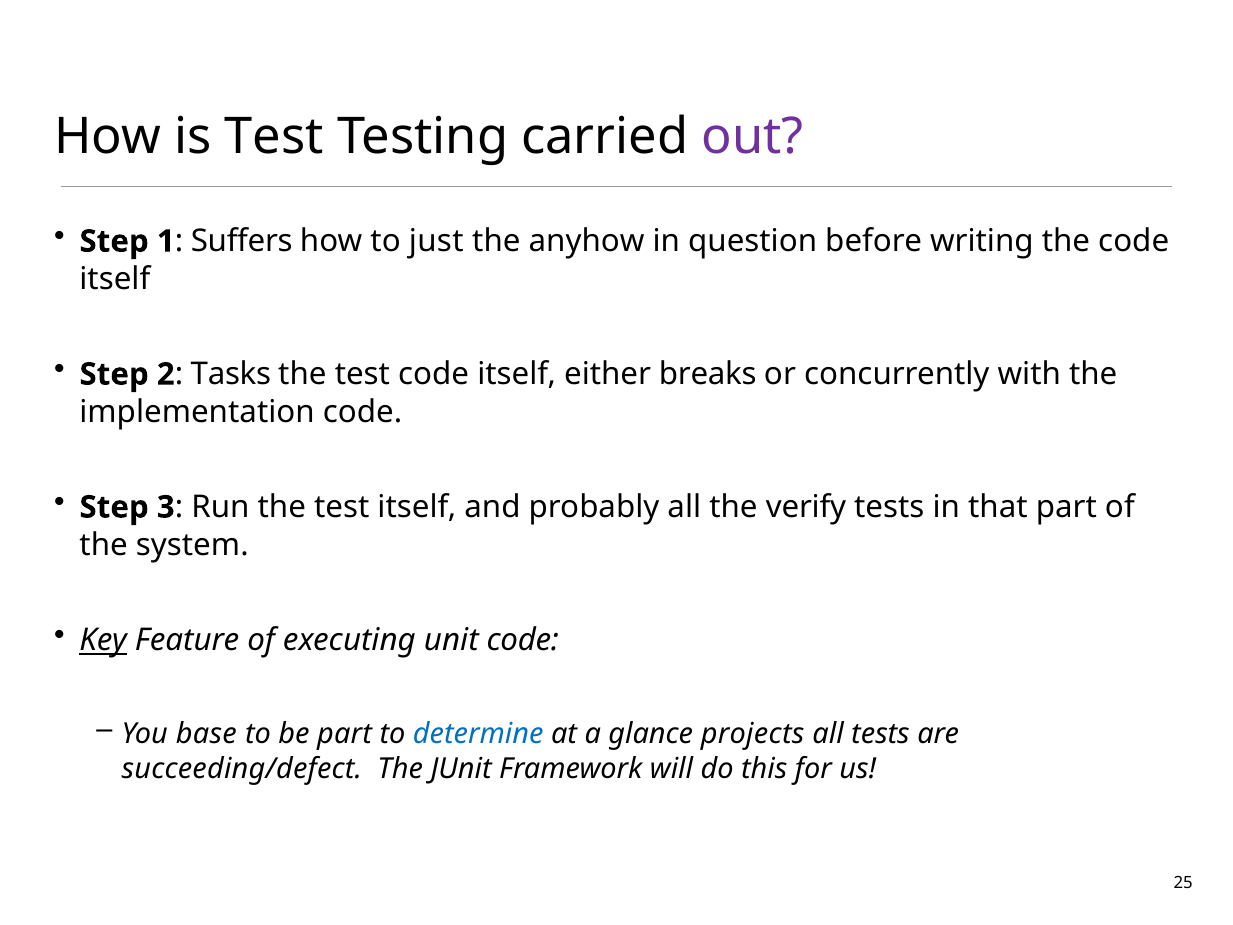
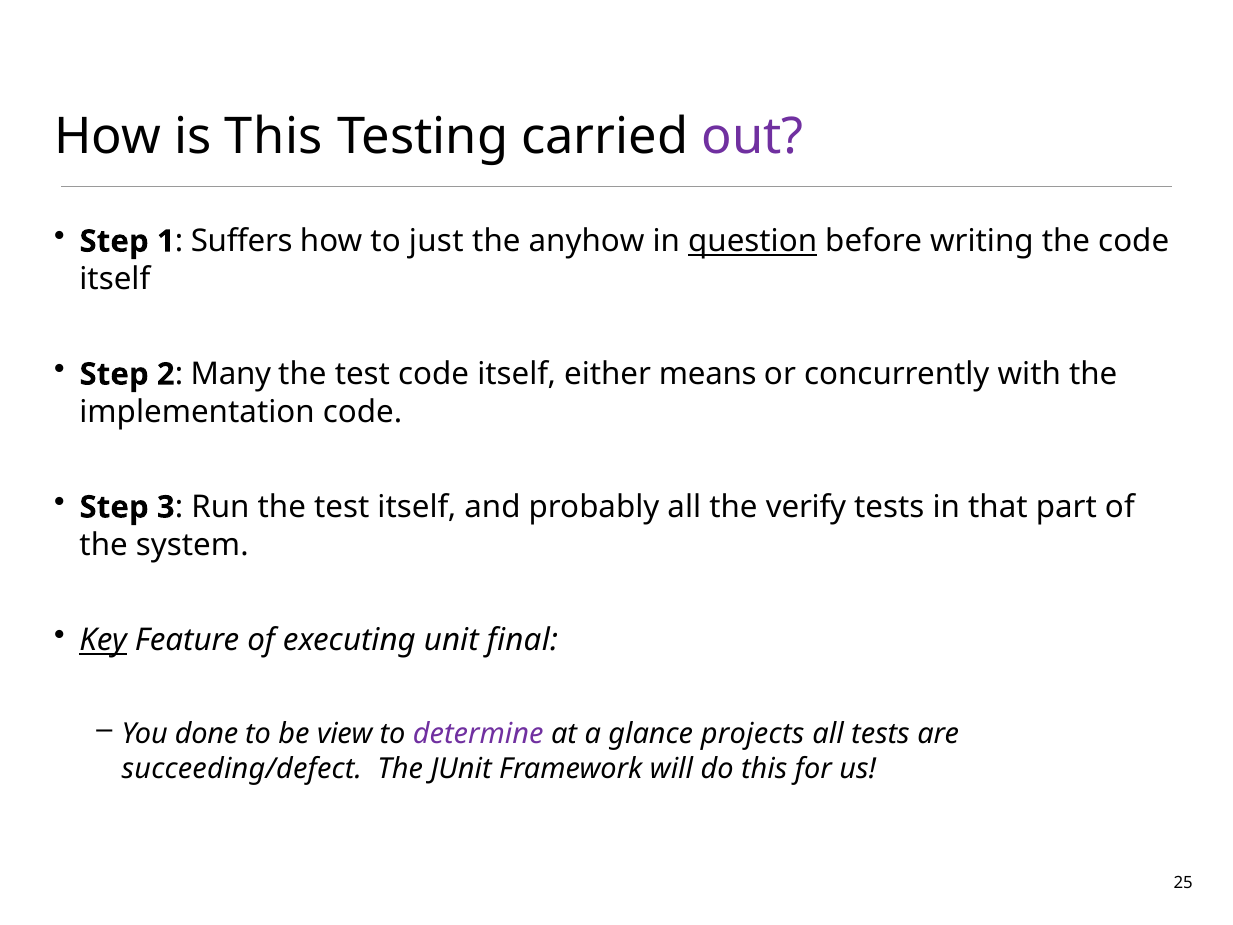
is Test: Test -> This (274, 137)
question underline: none -> present (753, 241)
Tasks: Tasks -> Many (231, 374)
breaks: breaks -> means (708, 374)
unit code: code -> final (522, 640)
base: base -> done (207, 734)
be part: part -> view (345, 734)
determine colour: blue -> purple (478, 734)
